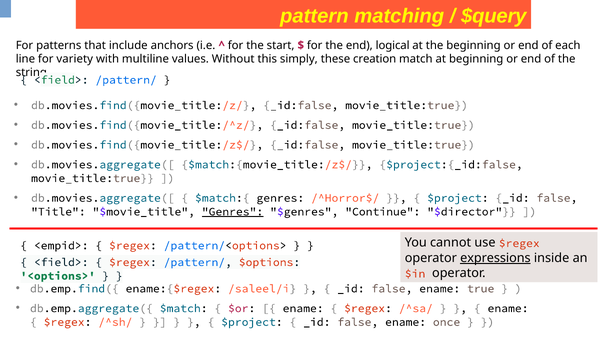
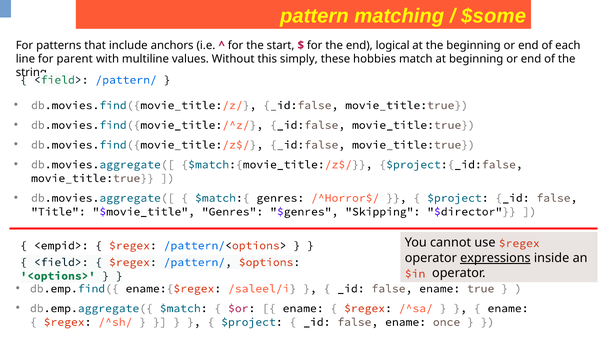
$query: $query -> $some (494, 16)
variety: variety -> parent (75, 59)
creation: creation -> hobbies (375, 59)
Genres underline: present -> none (233, 211)
Continue: Continue -> Skipping (383, 211)
